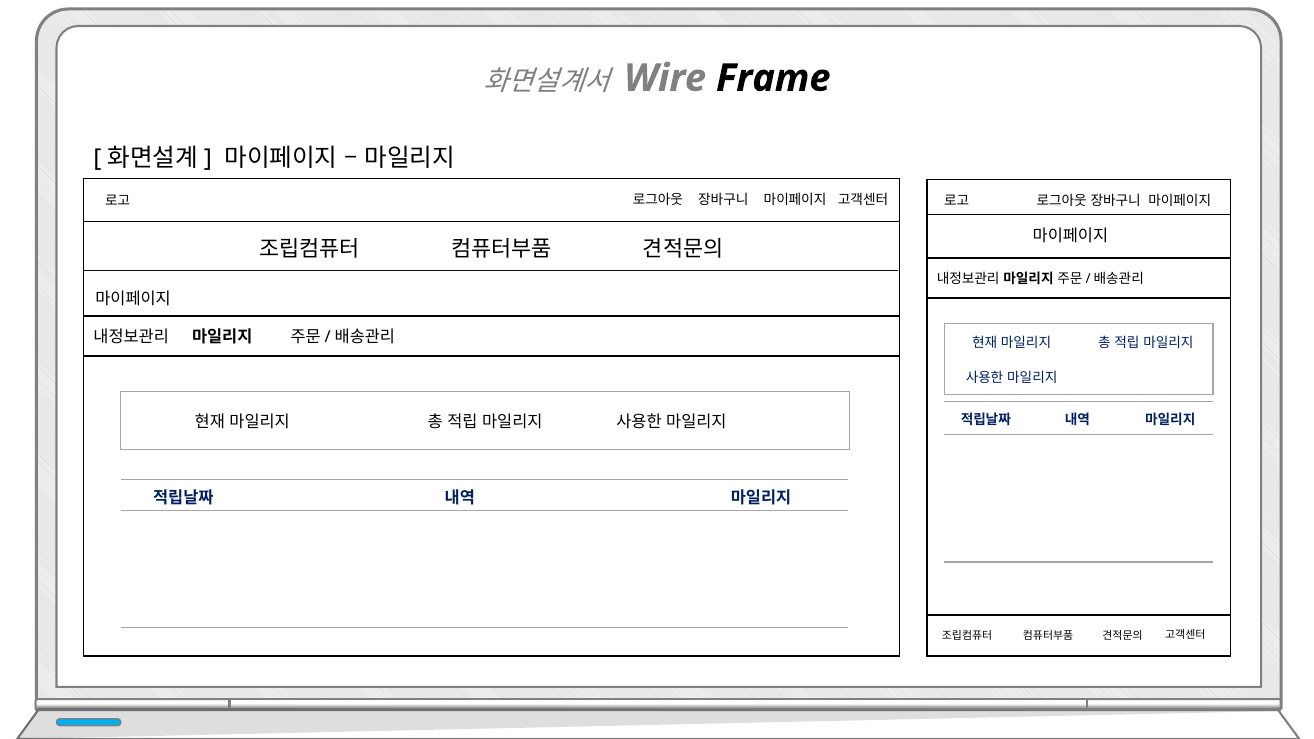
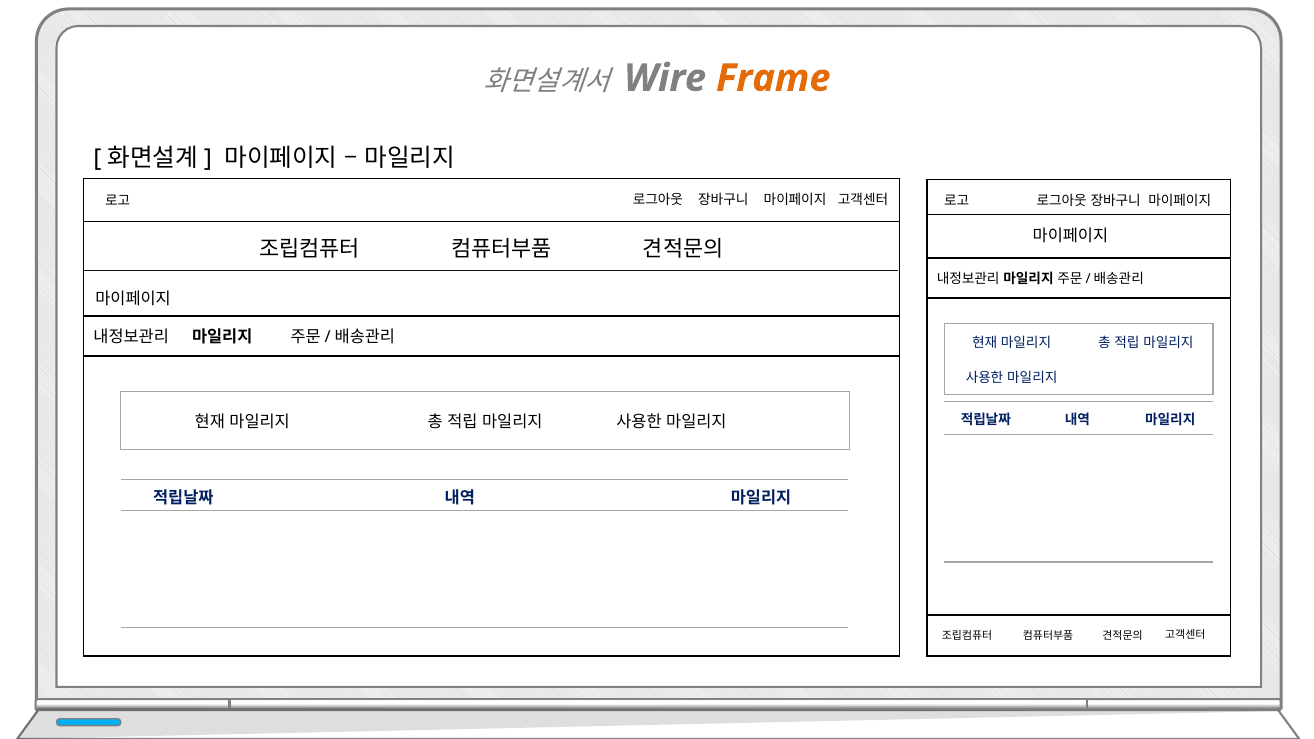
Frame colour: black -> orange (773, 78)
